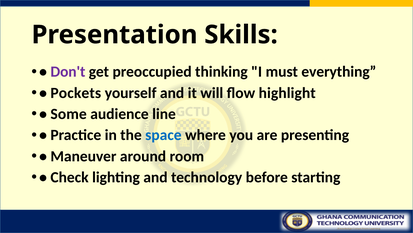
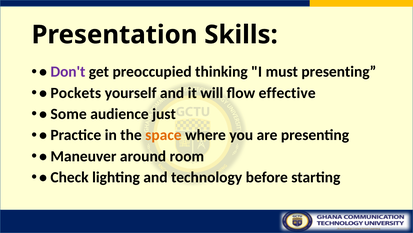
must everything: everything -> presenting (339, 72)
highlight: highlight -> effective (287, 93)
line: line -> just (164, 114)
space colour: blue -> orange (163, 135)
